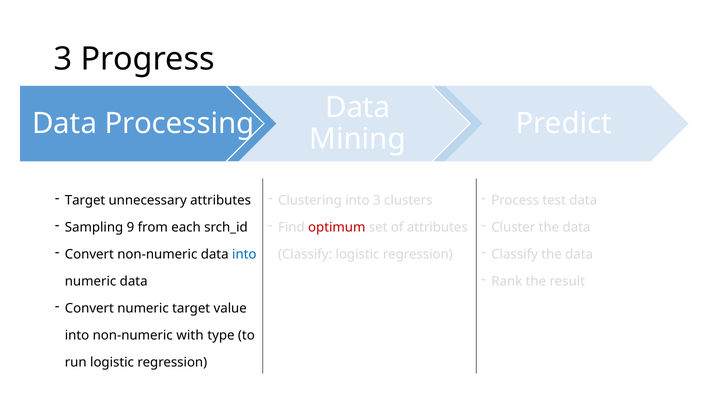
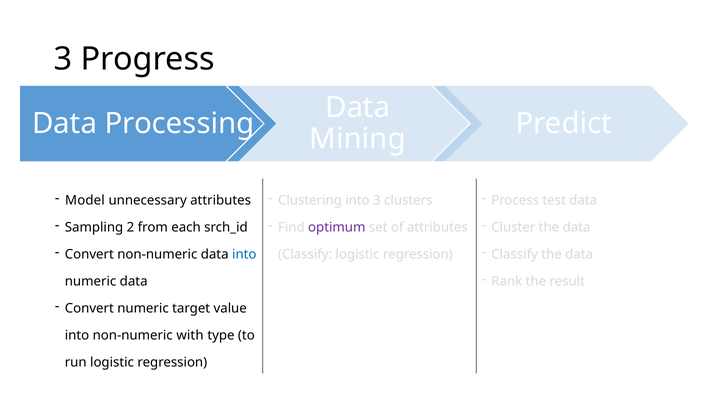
Target: Target -> Model (85, 201)
9: 9 -> 2 (130, 228)
optimum colour: red -> purple (337, 228)
